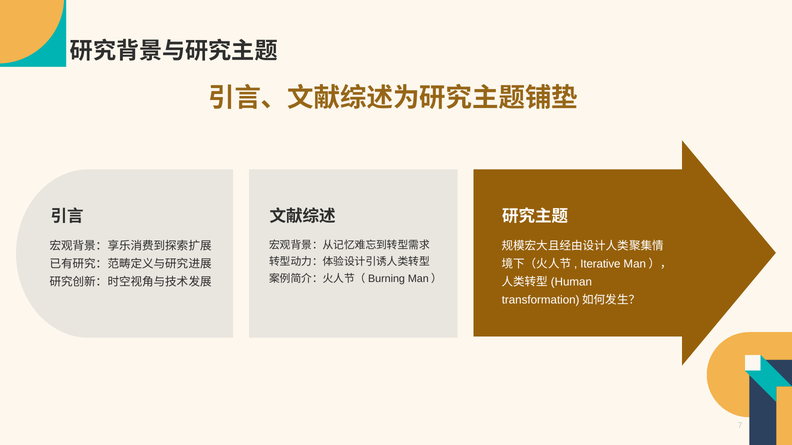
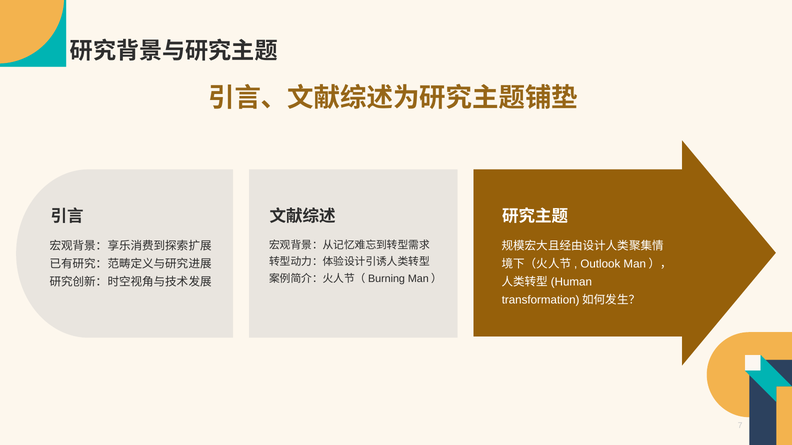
Iterative: Iterative -> Outlook (600, 264)
